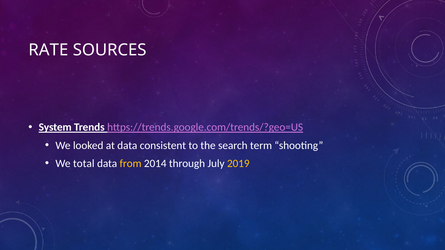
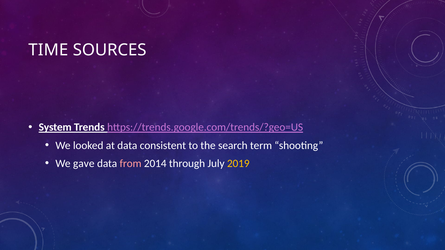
RATE: RATE -> TIME (48, 50)
total: total -> gave (84, 164)
from colour: yellow -> pink (131, 164)
